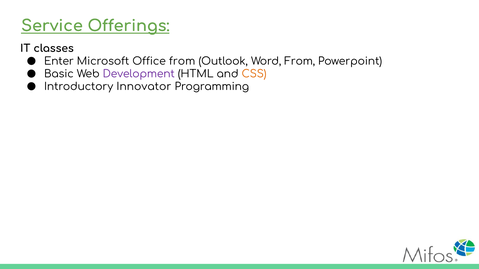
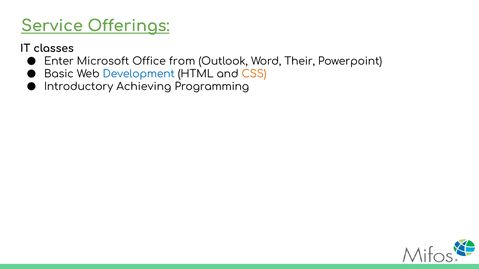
Word From: From -> Their (300, 61)
Development colour: purple -> blue (139, 74)
Innovator: Innovator -> Achieving (144, 87)
